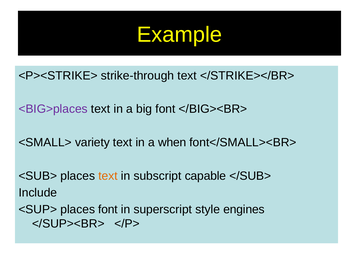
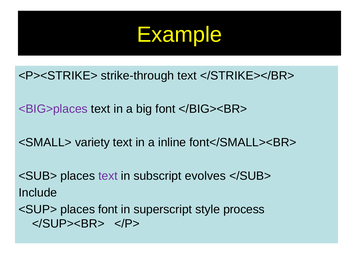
when: when -> inline (172, 143)
text colour: orange -> purple (108, 176)
capable: capable -> evolves (205, 176)
engines: engines -> process (244, 210)
